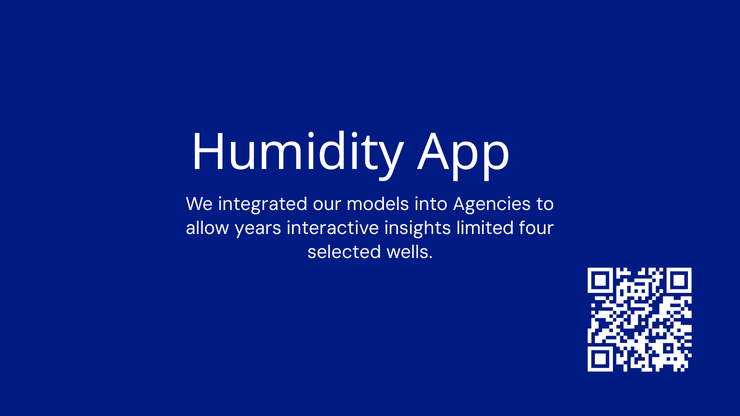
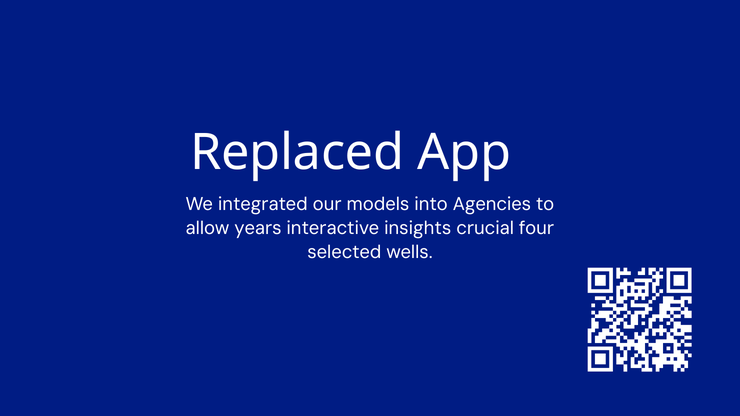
Humidity: Humidity -> Replaced (297, 153)
limited: limited -> crucial (485, 228)
